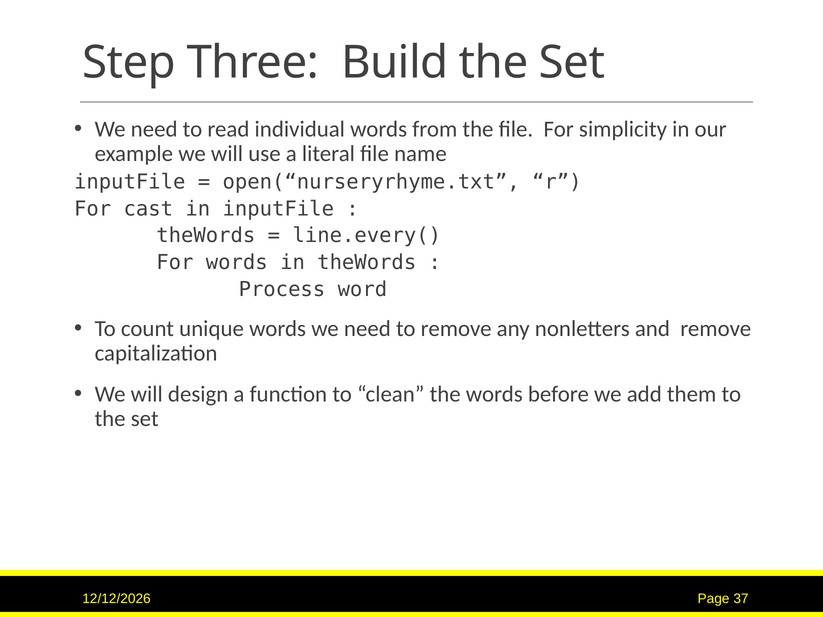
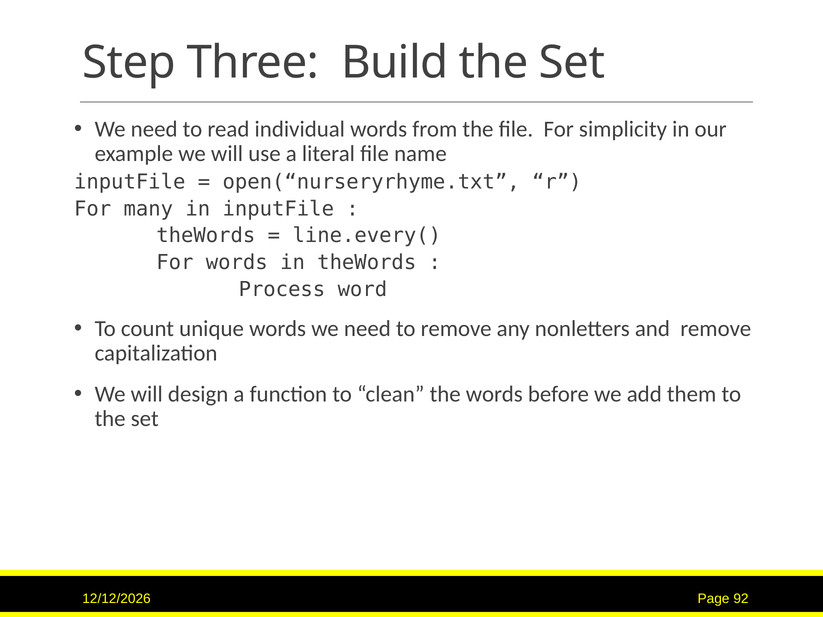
cast: cast -> many (148, 209)
37: 37 -> 92 (741, 599)
